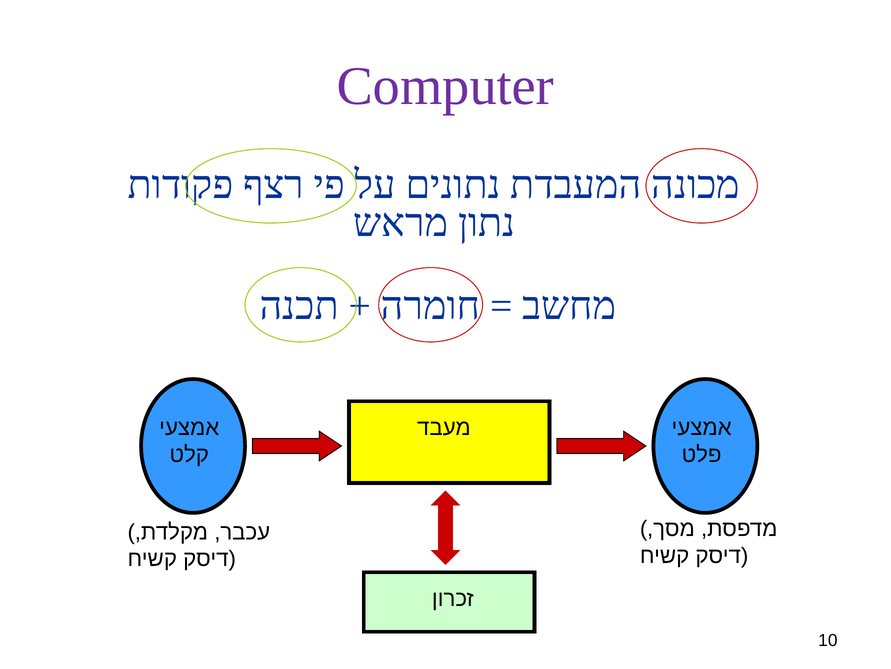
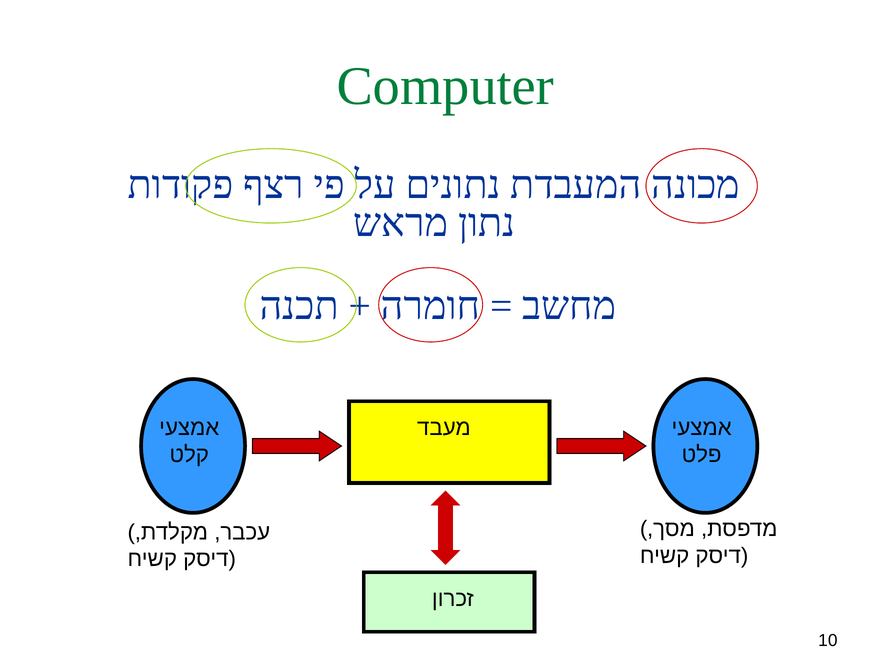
Computer colour: purple -> green (445, 86)
